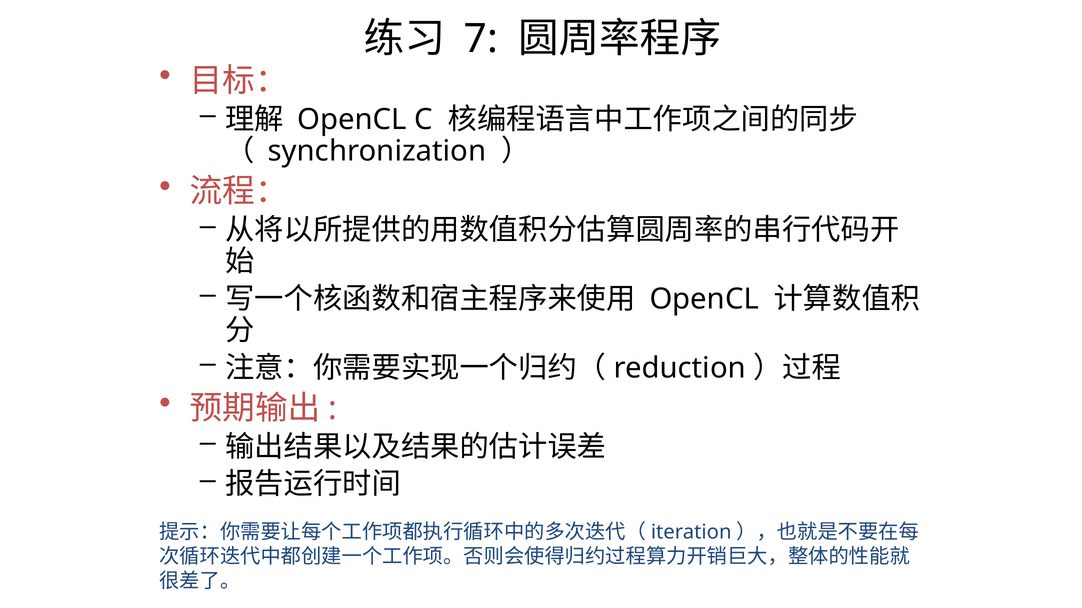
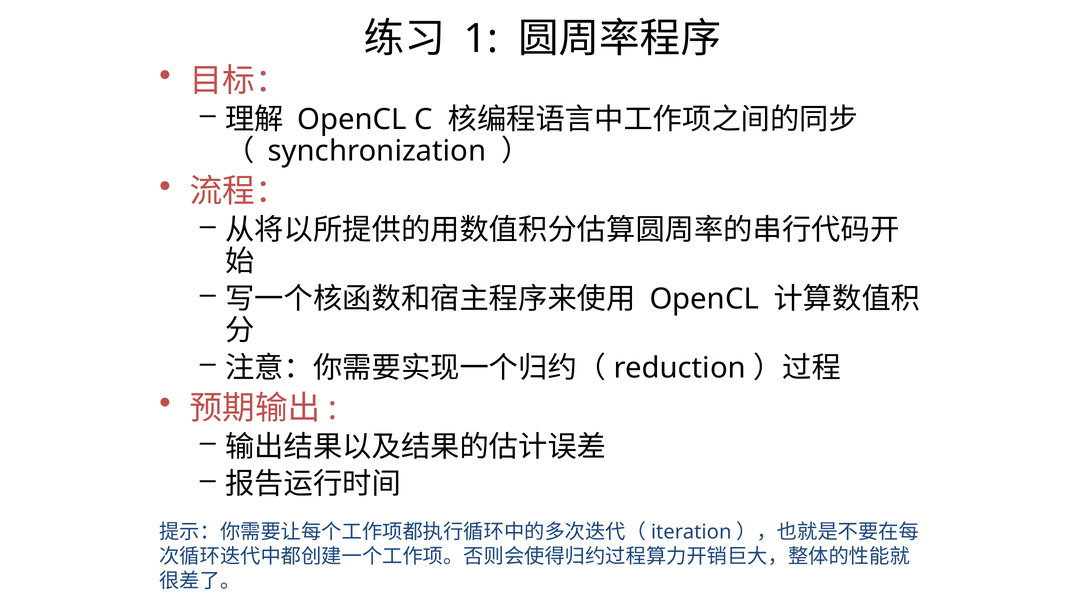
7: 7 -> 1 (481, 39)
